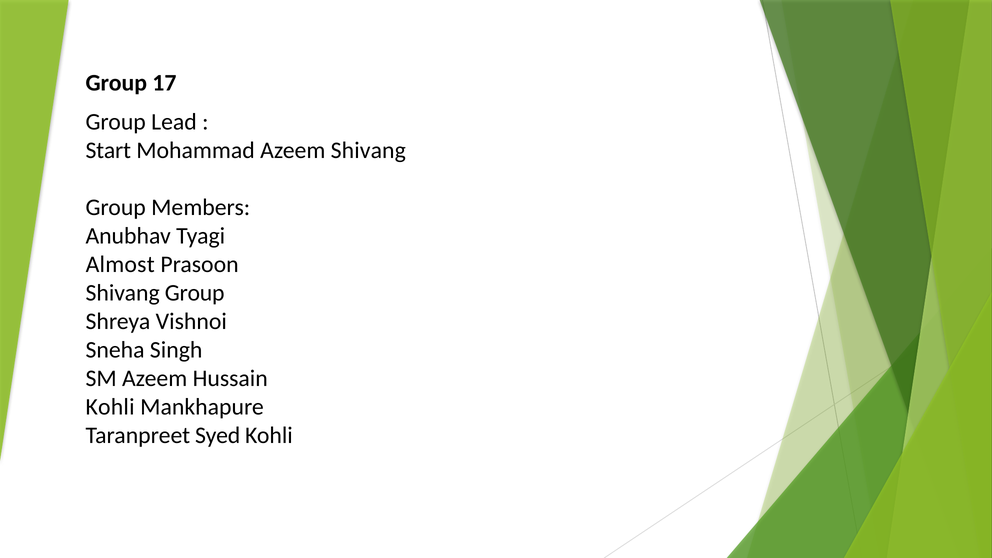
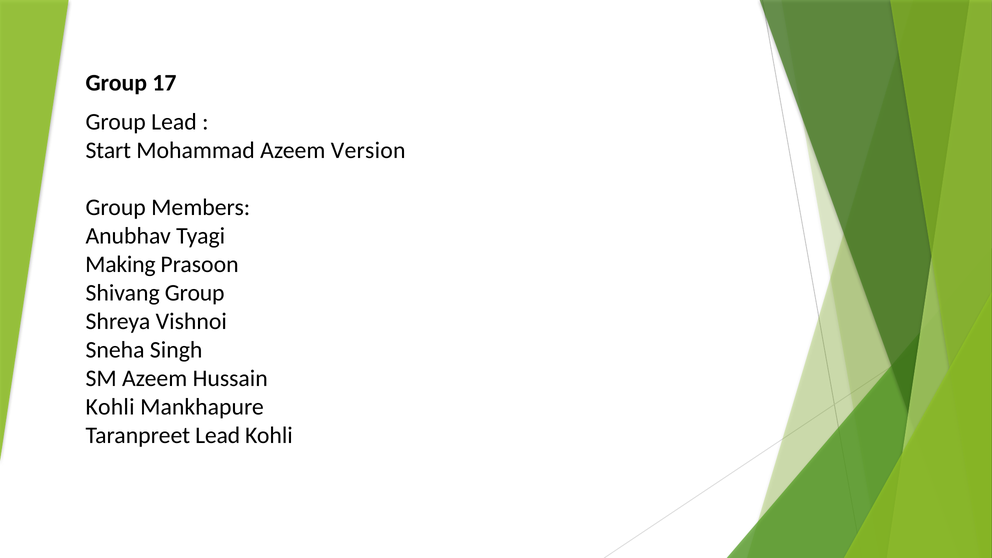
Azeem Shivang: Shivang -> Version (368, 150)
Almost: Almost -> Making (120, 264)
Taranpreet Syed: Syed -> Lead (218, 435)
